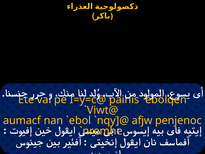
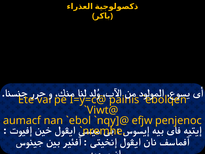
afjw: afjw -> efjw (142, 120)
